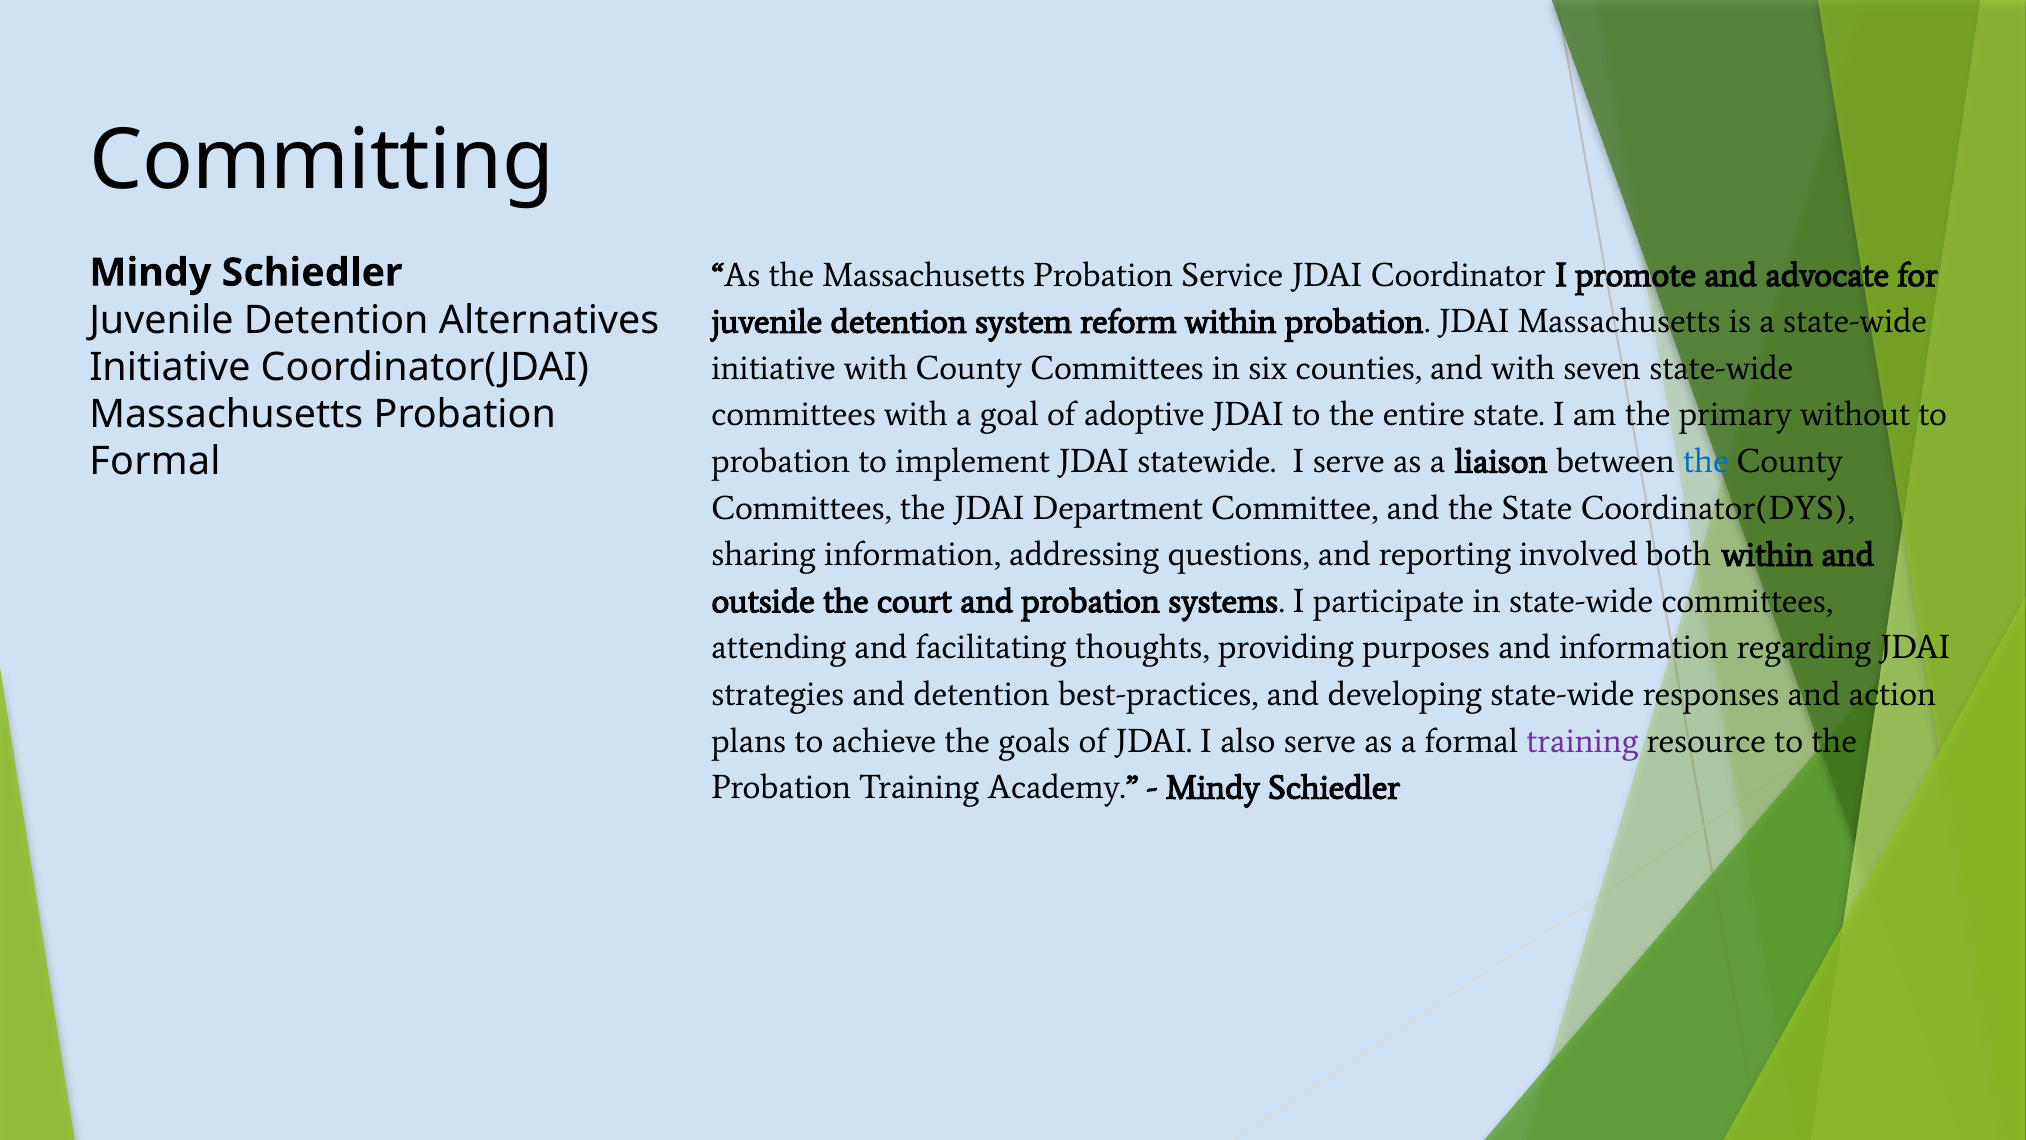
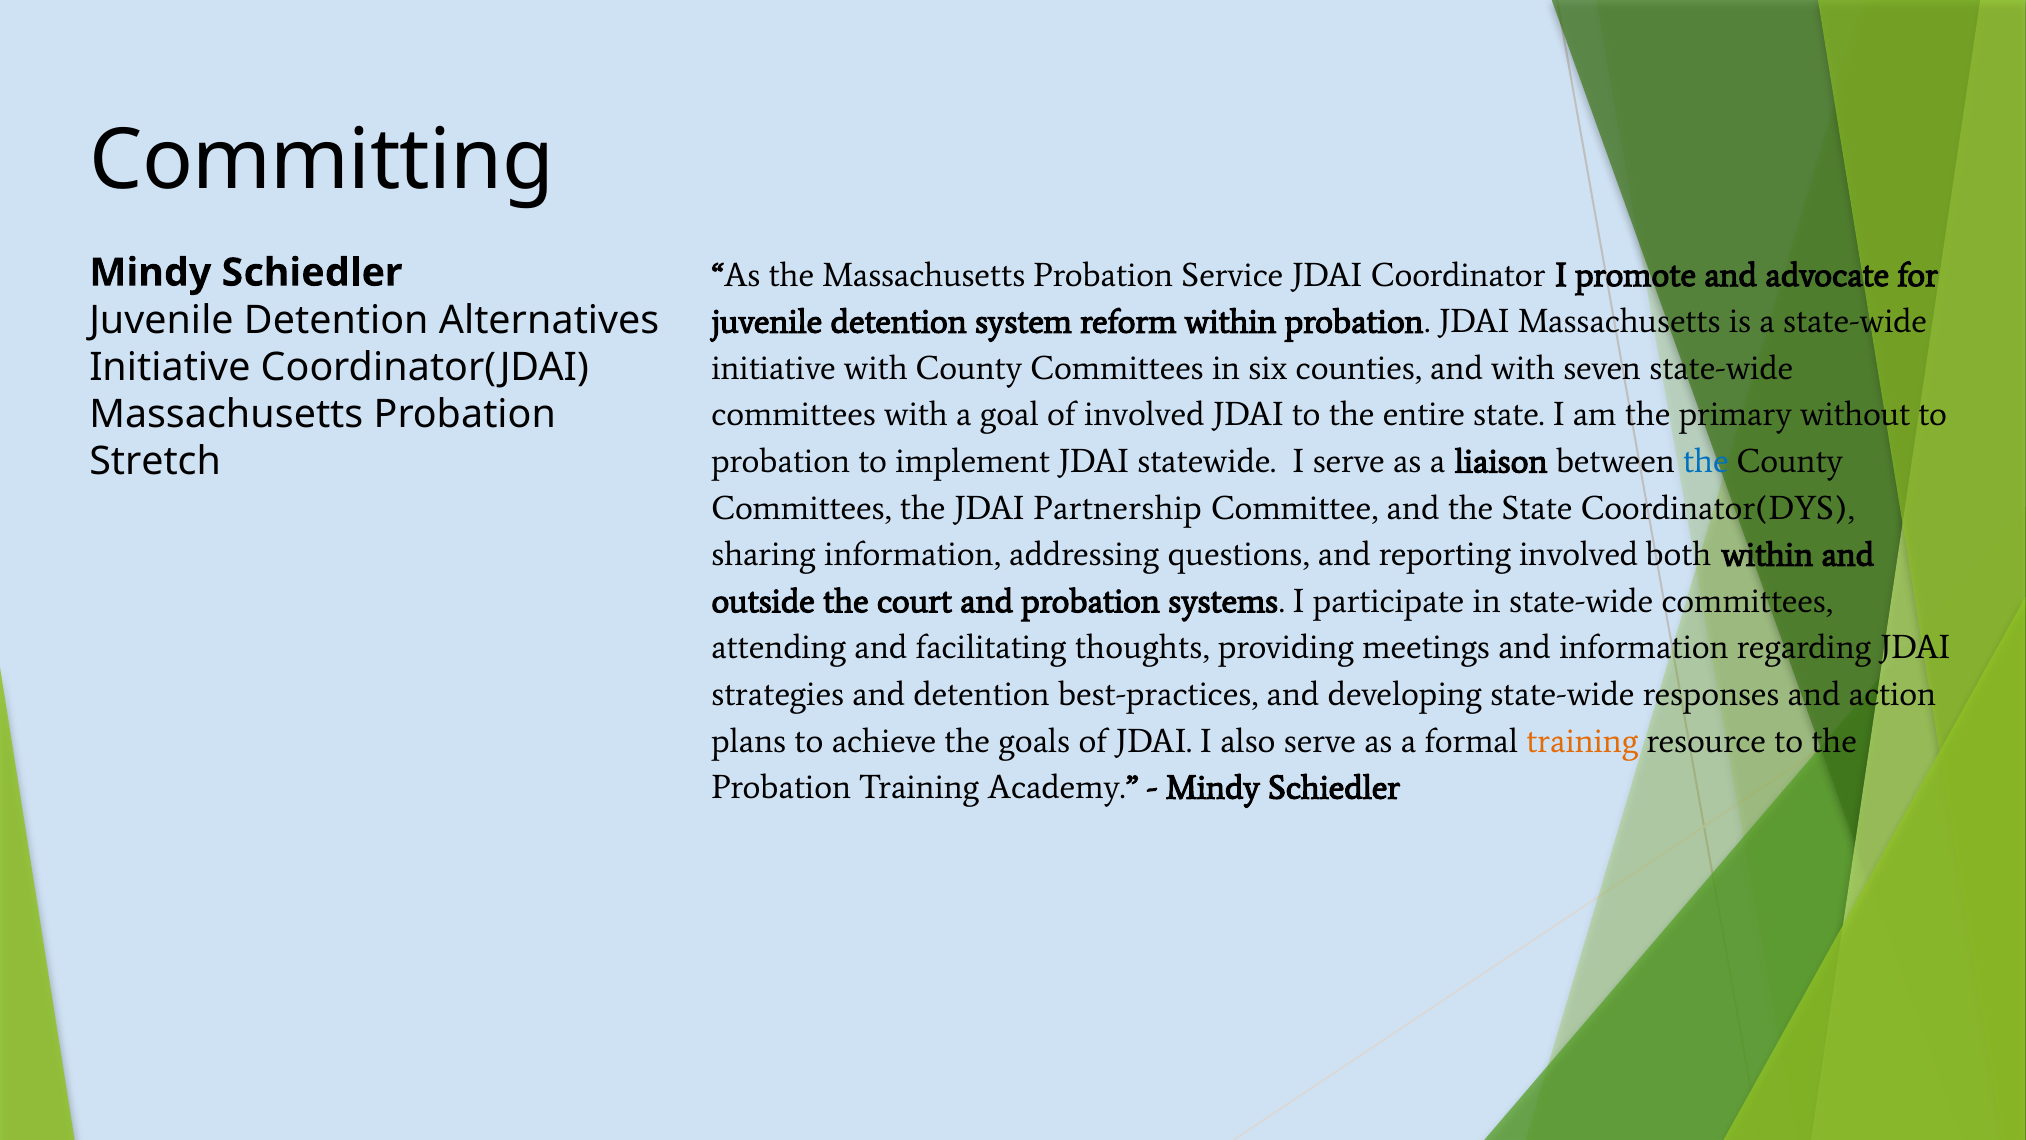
of adoptive: adoptive -> involved (1144, 415)
Formal: Formal -> Stretch (155, 462)
Department: Department -> Partnership (1118, 508)
purposes: purposes -> meetings (1426, 648)
training colour: purple -> orange (1582, 741)
